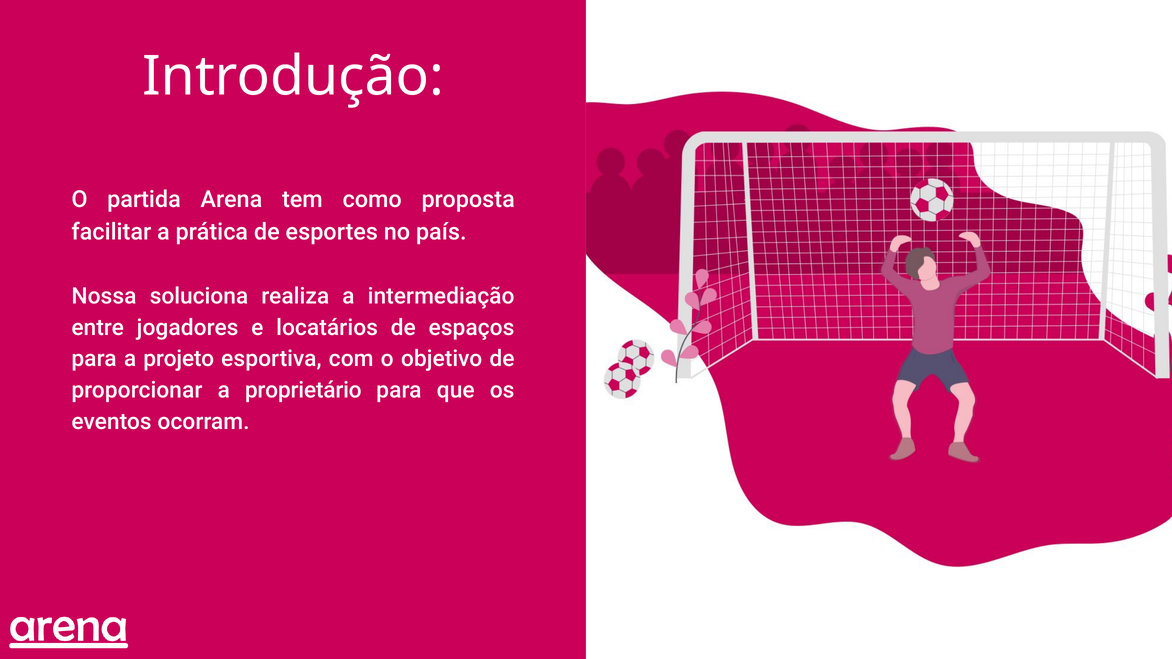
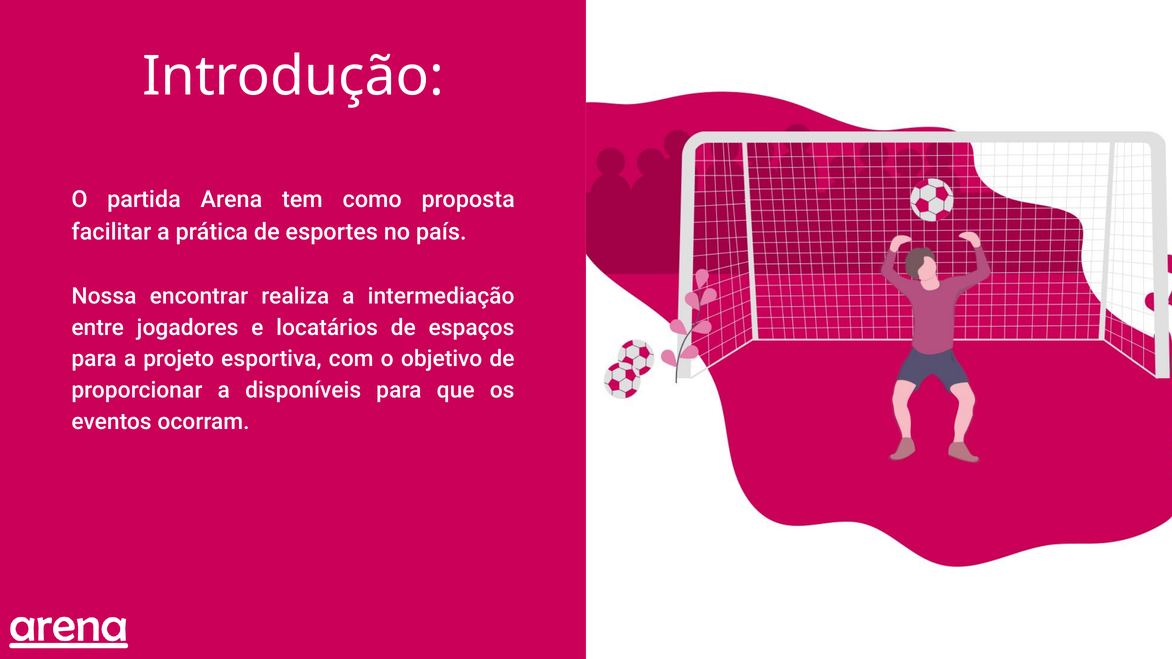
soluciona: soluciona -> encontrar (199, 296)
proprietário: proprietário -> disponíveis (303, 390)
